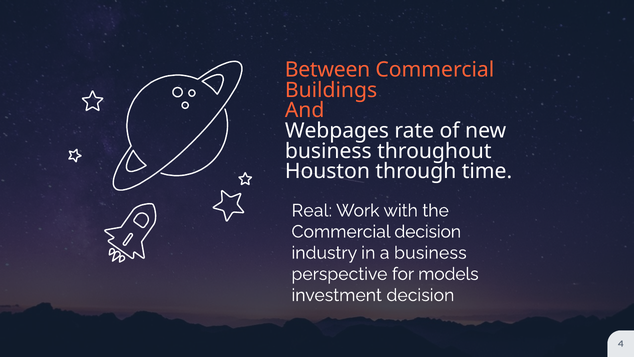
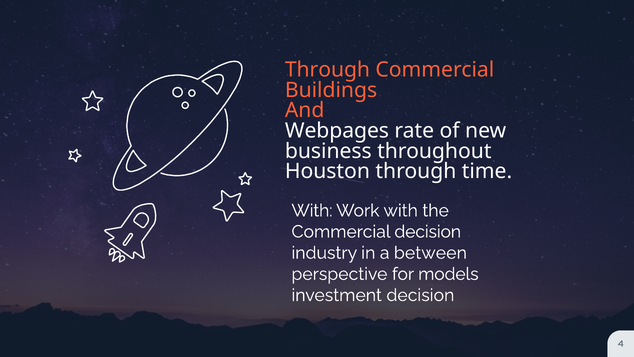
Between: Between -> Through (327, 70)
Real: Real -> With (312, 210)
a business: business -> between (430, 253)
